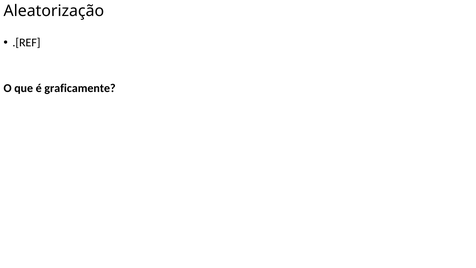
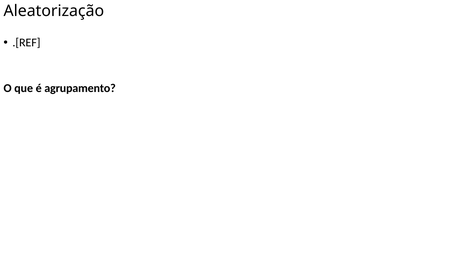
graficamente: graficamente -> agrupamento (80, 88)
